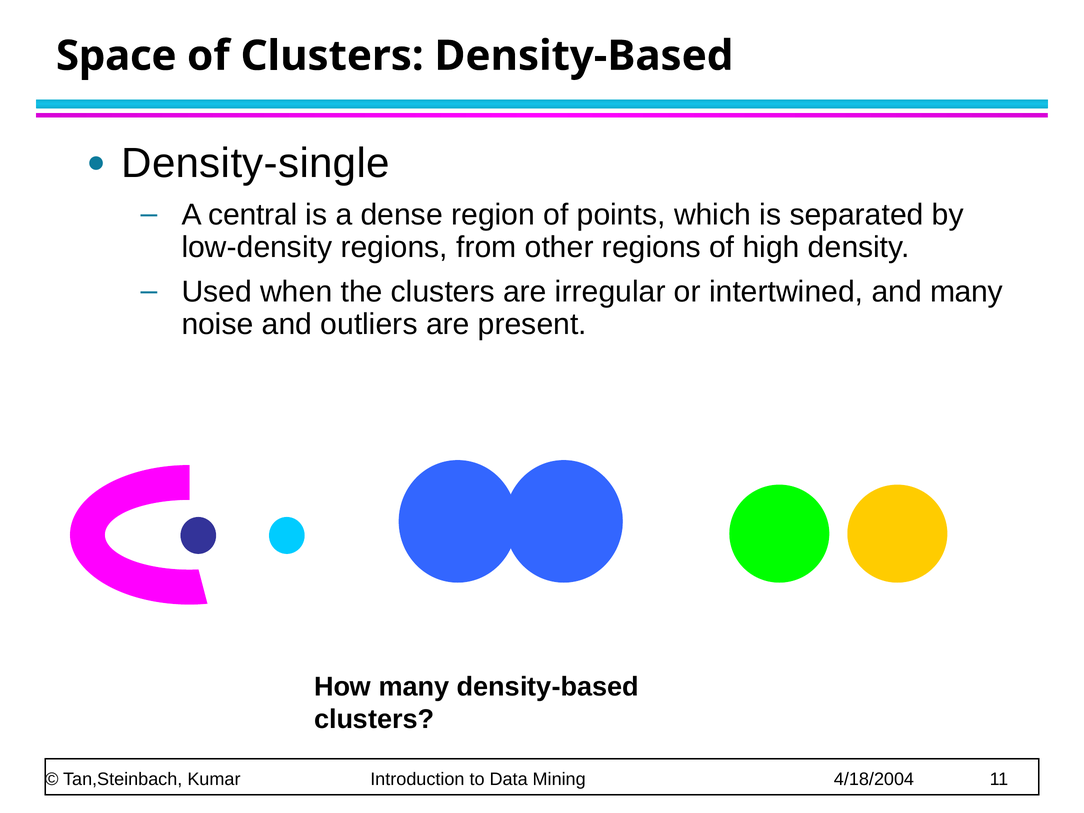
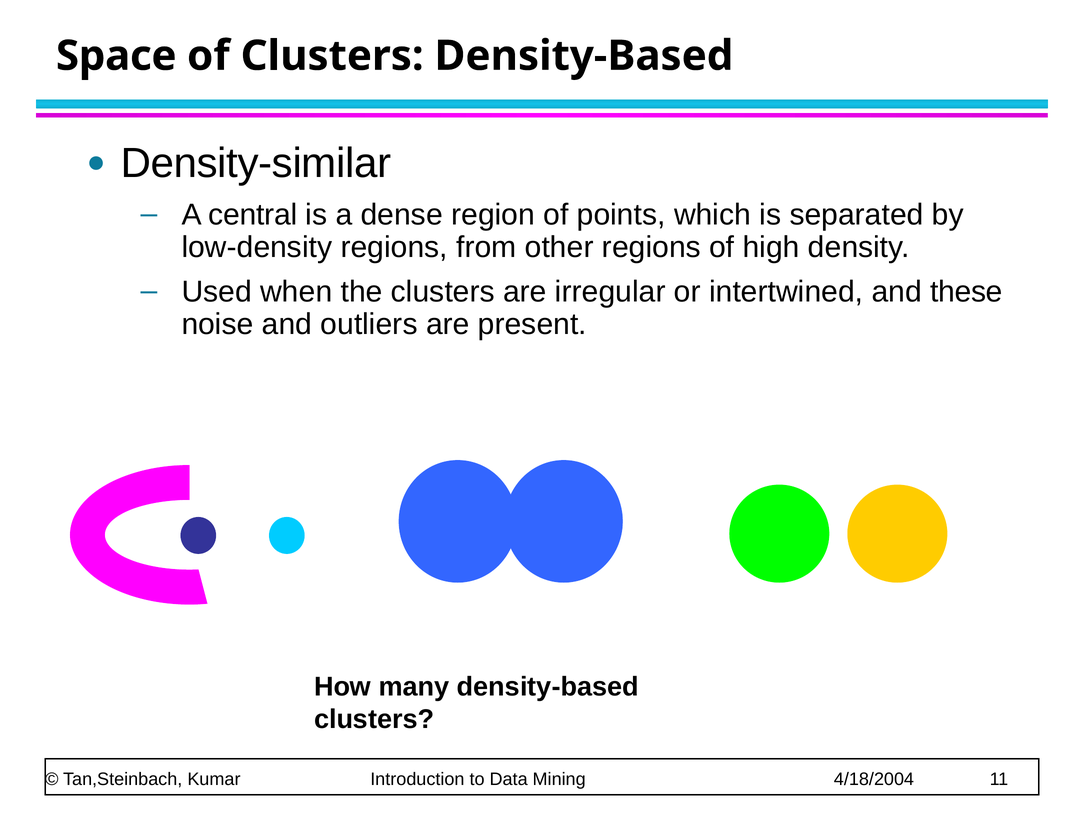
Density-single: Density-single -> Density-similar (256, 163)
and many: many -> these (966, 292)
